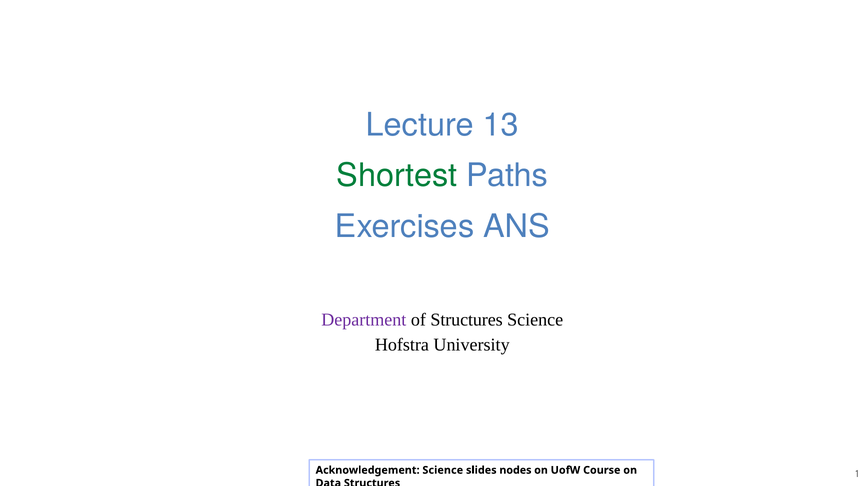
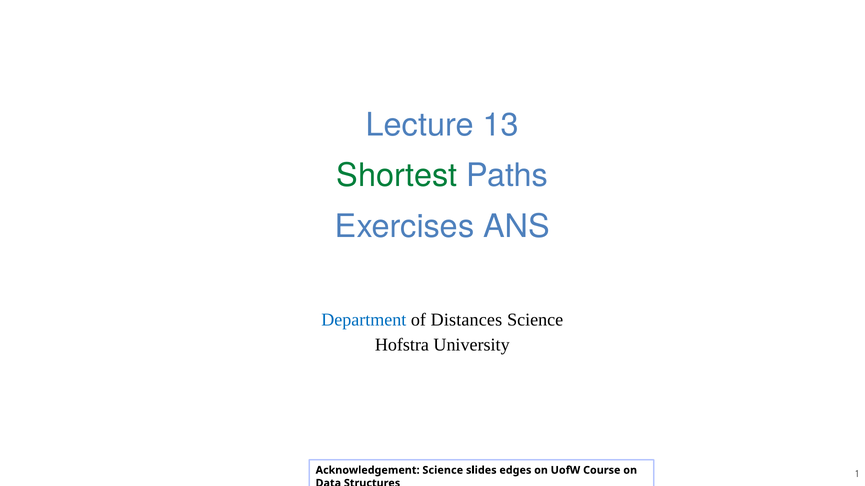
Department colour: purple -> blue (364, 320)
of Structures: Structures -> Distances (466, 320)
nodes: nodes -> edges (515, 471)
